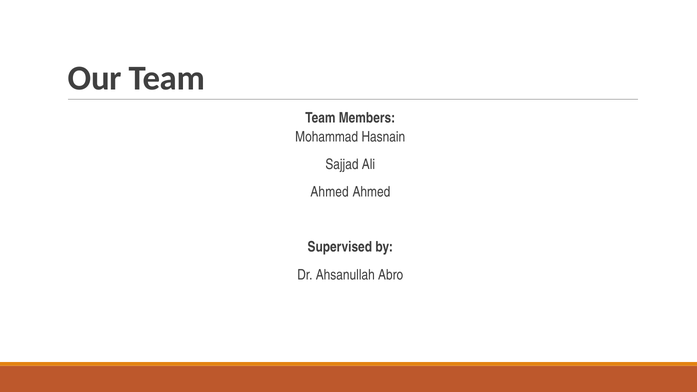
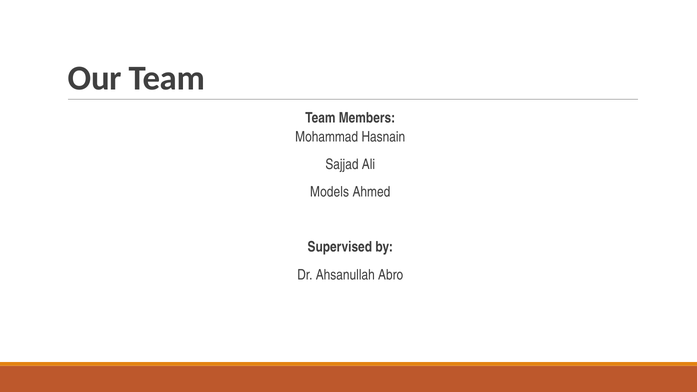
Ahmed: Ahmed -> Models (330, 192)
